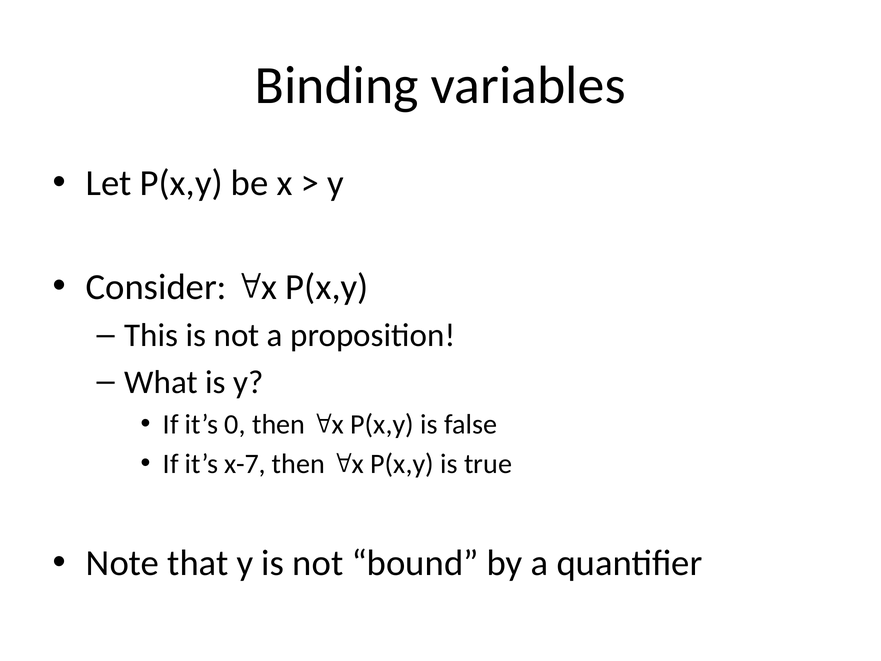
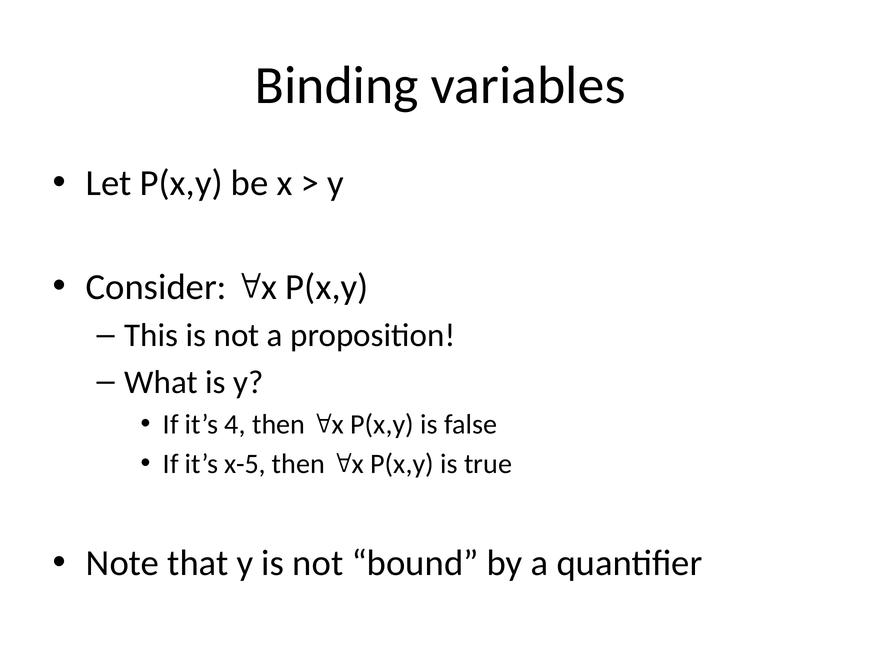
0: 0 -> 4 (235, 424)
x-7: x-7 -> x-5 (245, 464)
